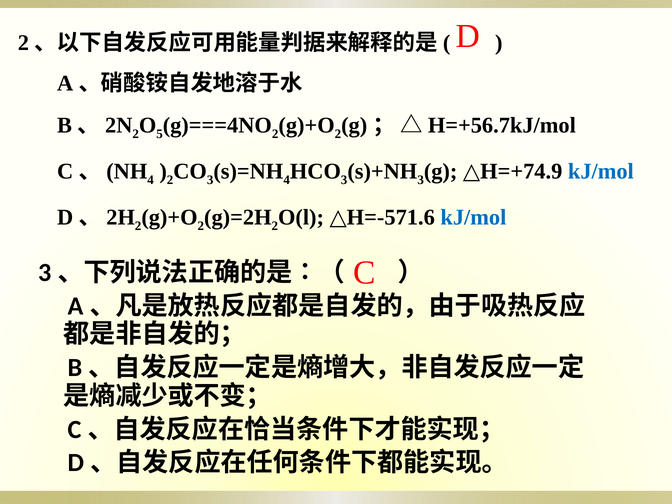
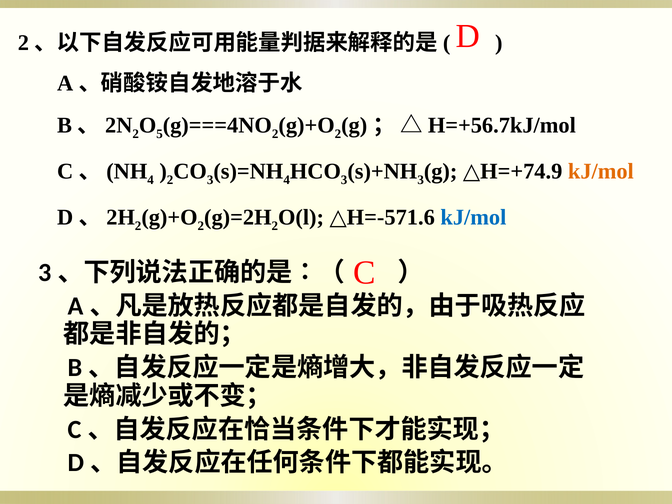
kJ/mol colour: blue -> orange (601, 171)
